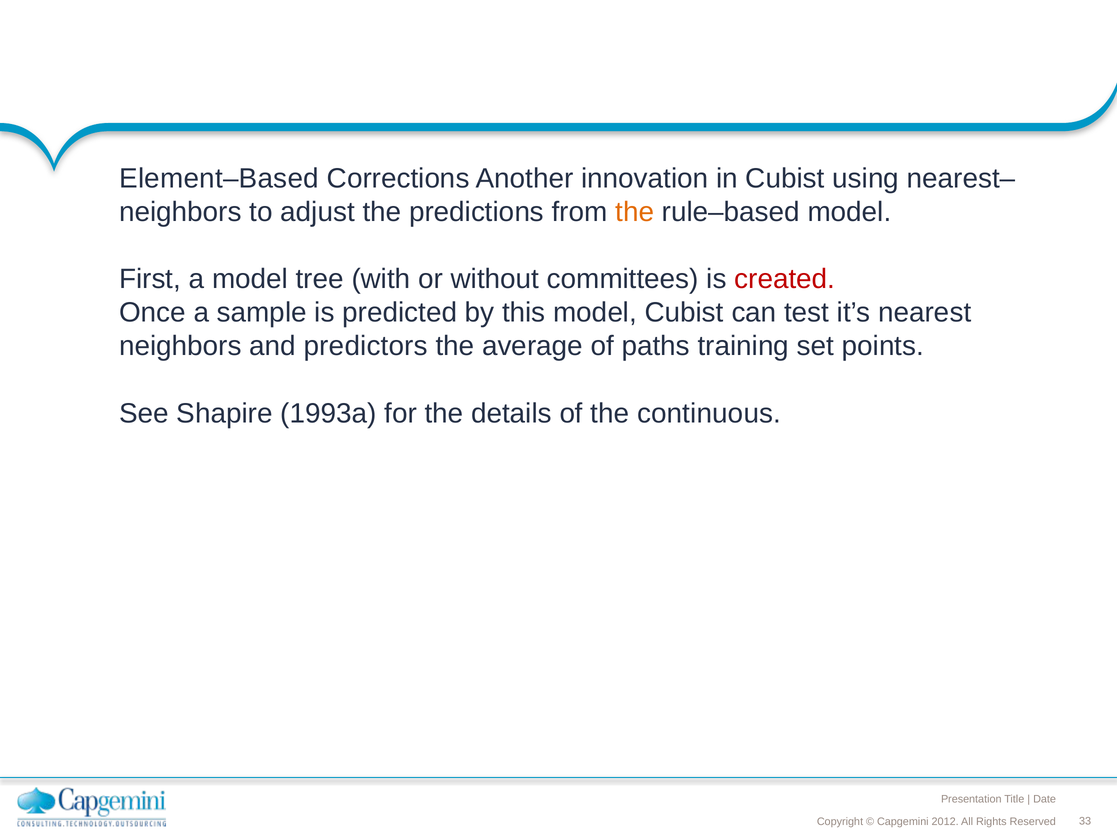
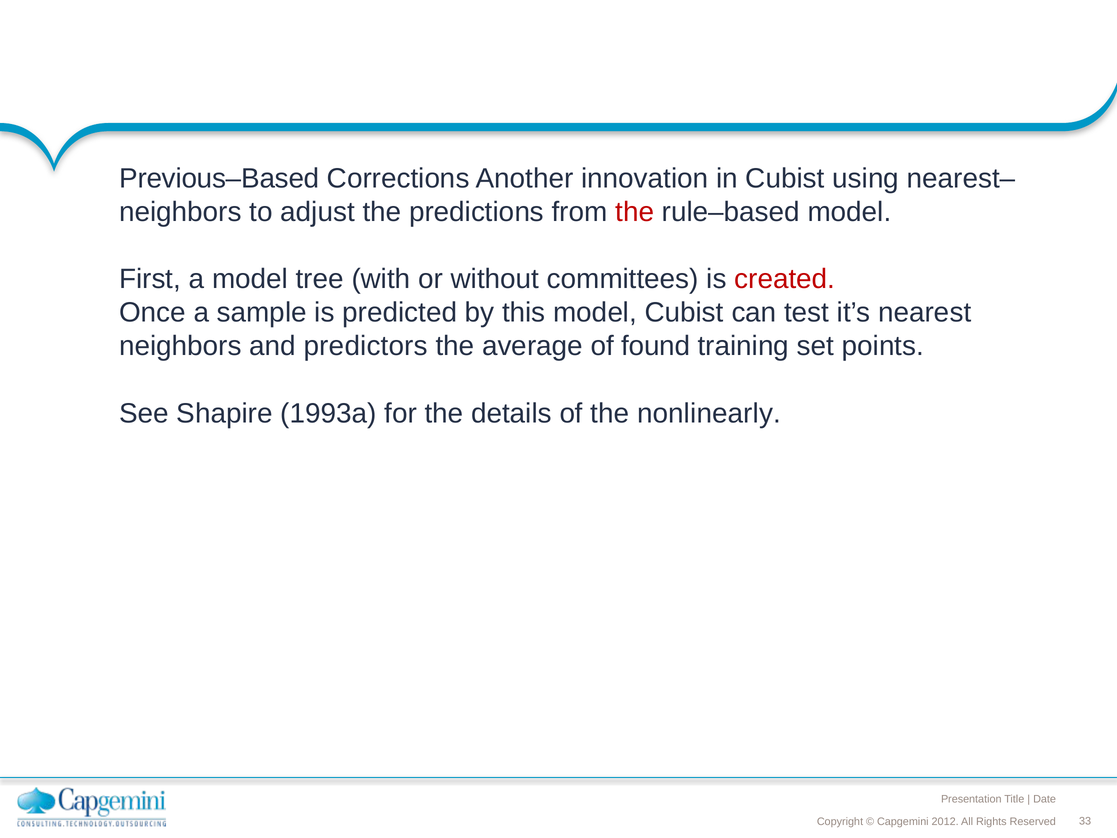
Element–Based: Element–Based -> Previous–Based (219, 179)
the colour: orange -> red (635, 212)
paths: paths -> found (656, 346)
continuous: continuous -> nonlinearly (709, 413)
